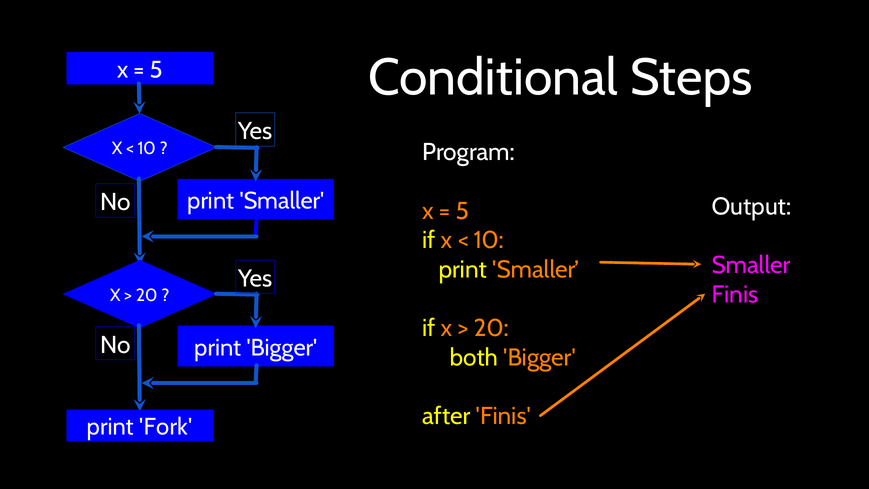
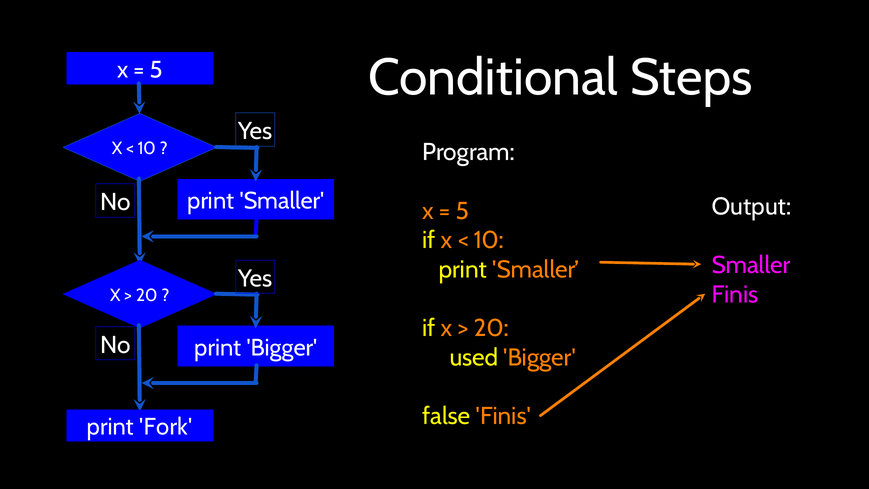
both: both -> used (474, 358)
after: after -> false (446, 416)
